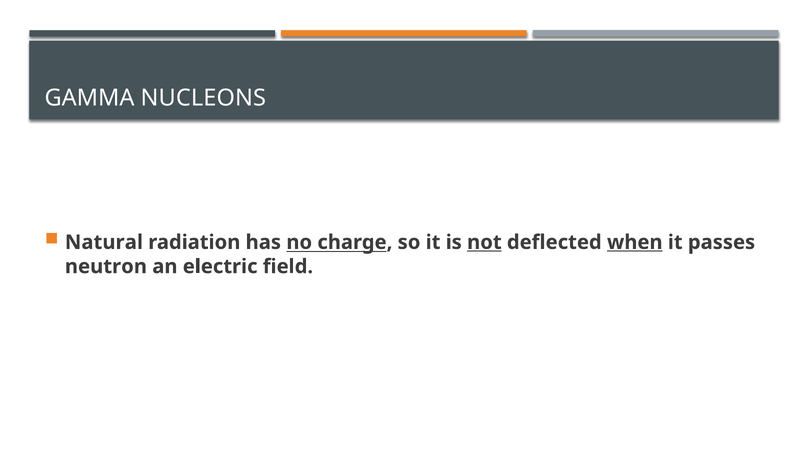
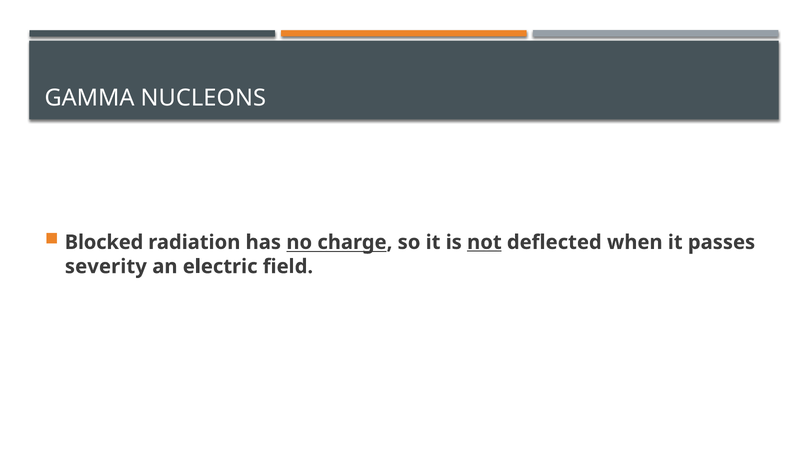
Natural: Natural -> Blocked (104, 243)
when underline: present -> none (635, 243)
neutron: neutron -> severity (106, 267)
